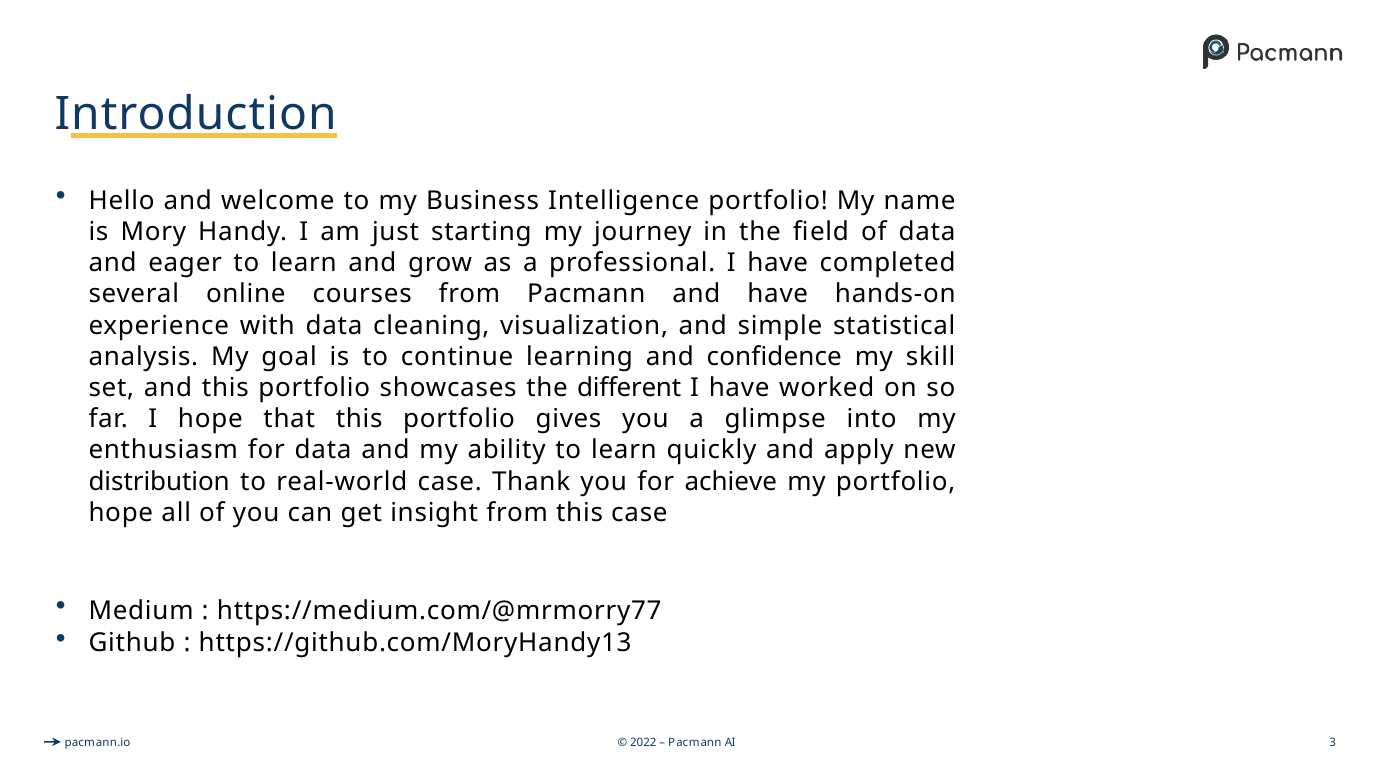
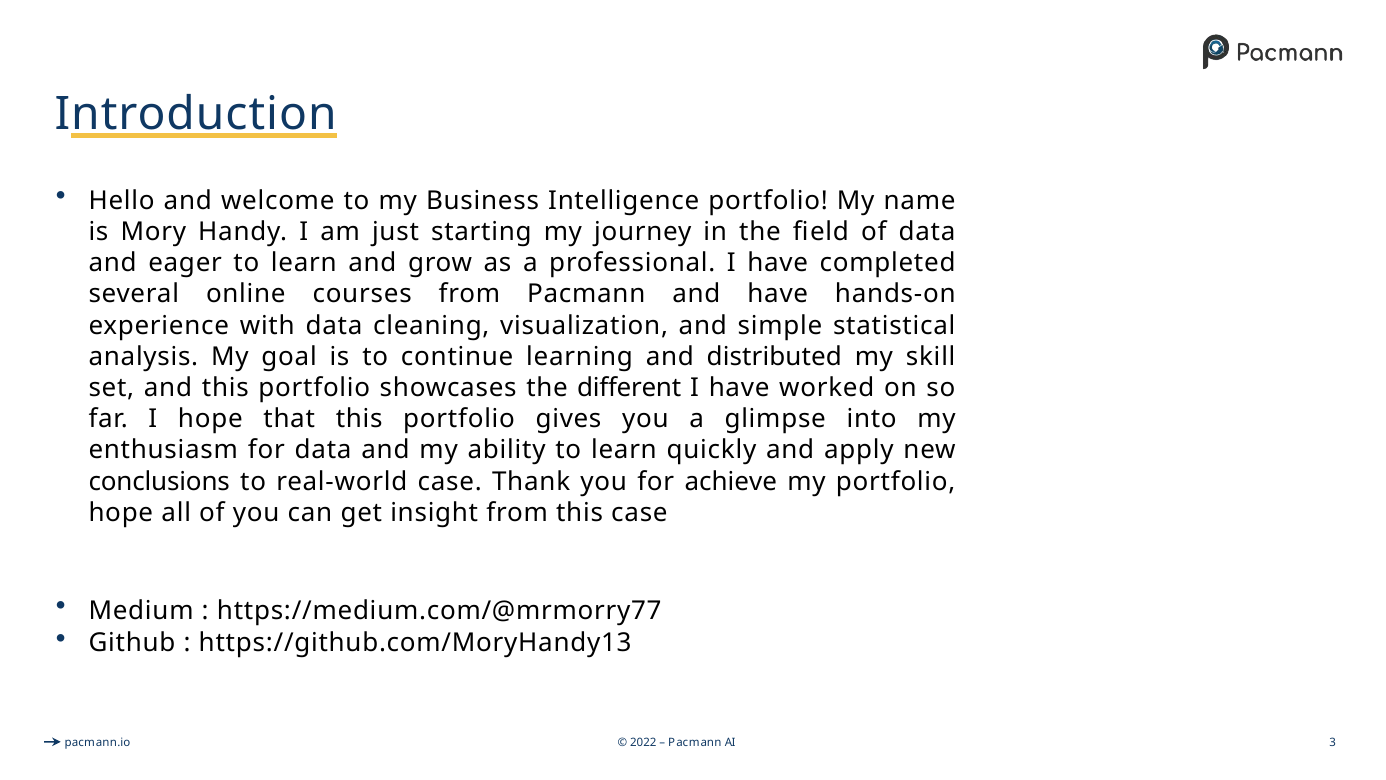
confidence: confidence -> distributed (774, 357)
distribution: distribution -> conclusions (159, 481)
